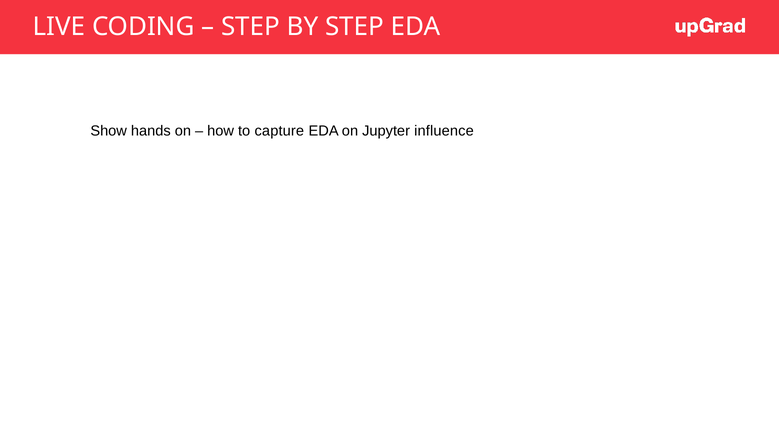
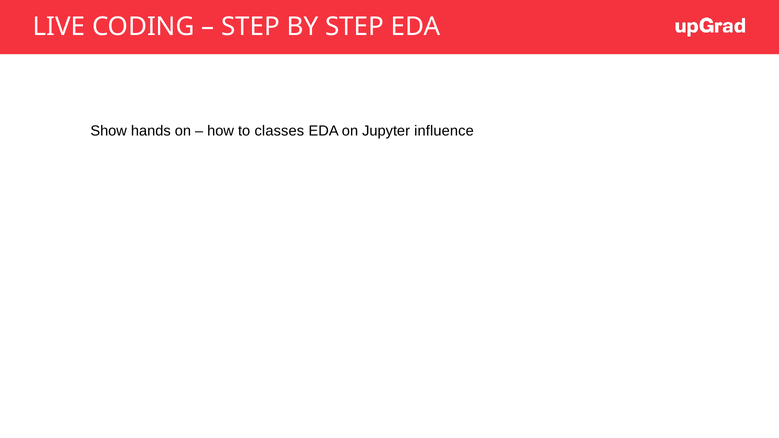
capture: capture -> classes (279, 131)
